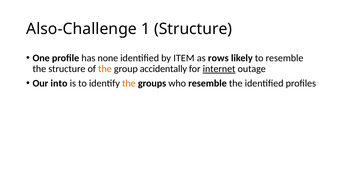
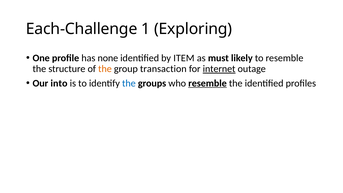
Also-Challenge: Also-Challenge -> Each-Challenge (82, 29)
1 Structure: Structure -> Exploring (193, 29)
rows: rows -> must (218, 58)
accidentally: accidentally -> transaction (163, 69)
the colour: orange -> blue (129, 83)
resemble underline: none -> present (208, 83)
